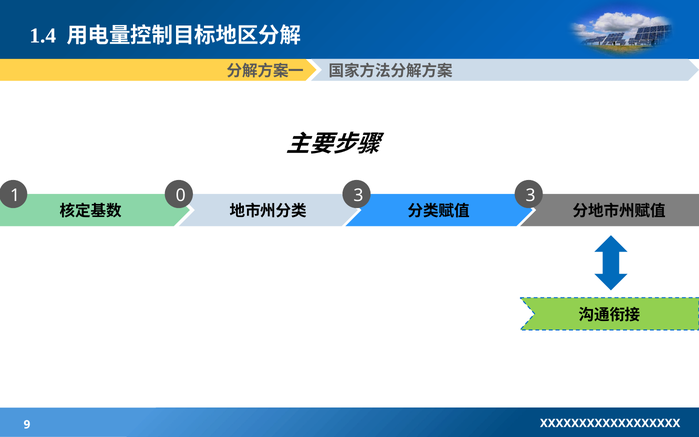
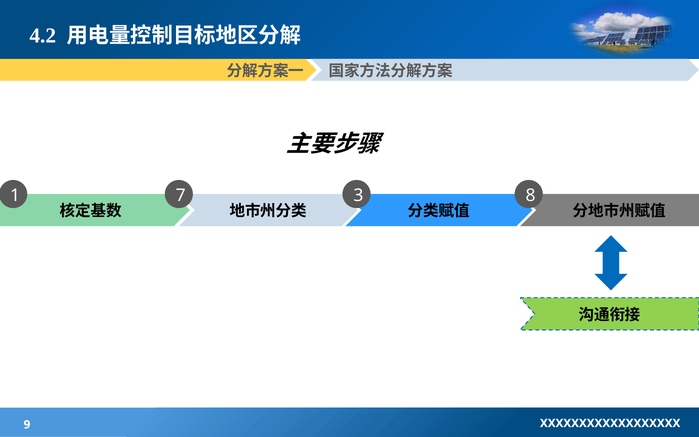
1.4: 1.4 -> 4.2 (43, 36)
0: 0 -> 7 (181, 195)
3 3: 3 -> 8 (531, 195)
